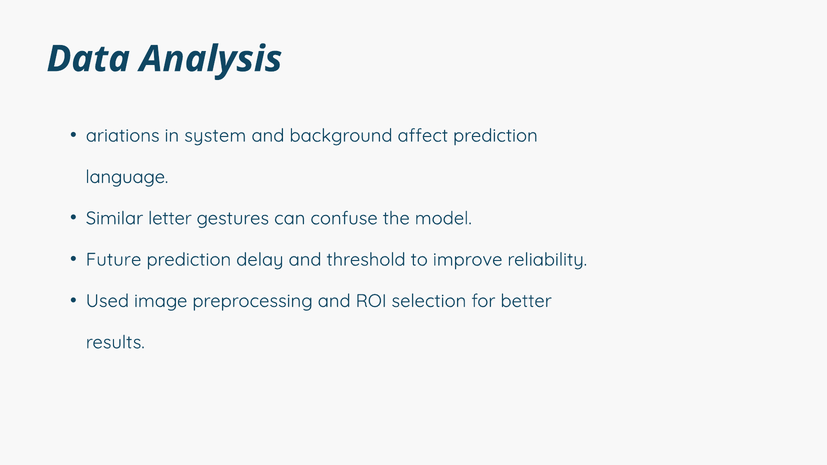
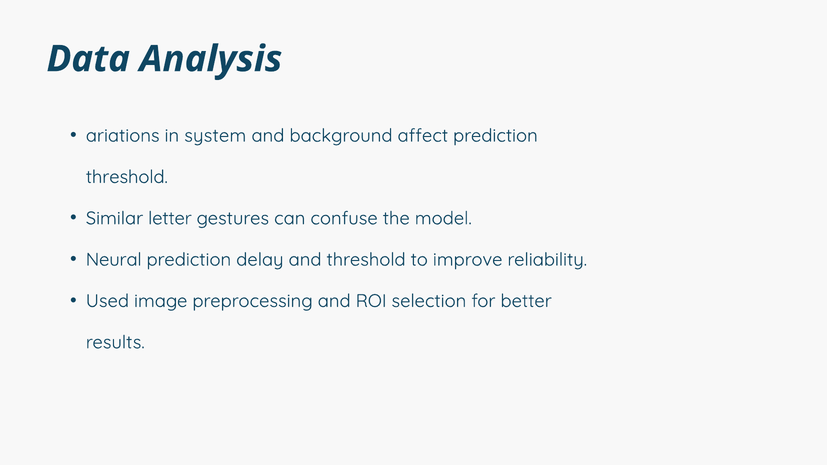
language: language -> threshold (127, 177)
Future: Future -> Neural (114, 260)
